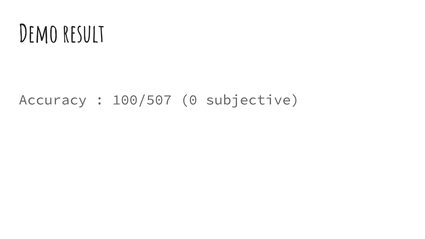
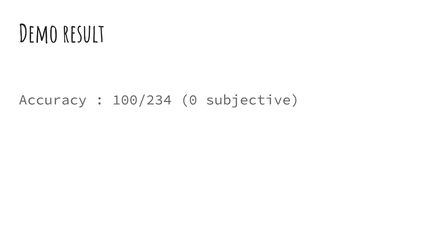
100/507: 100/507 -> 100/234 (142, 100)
